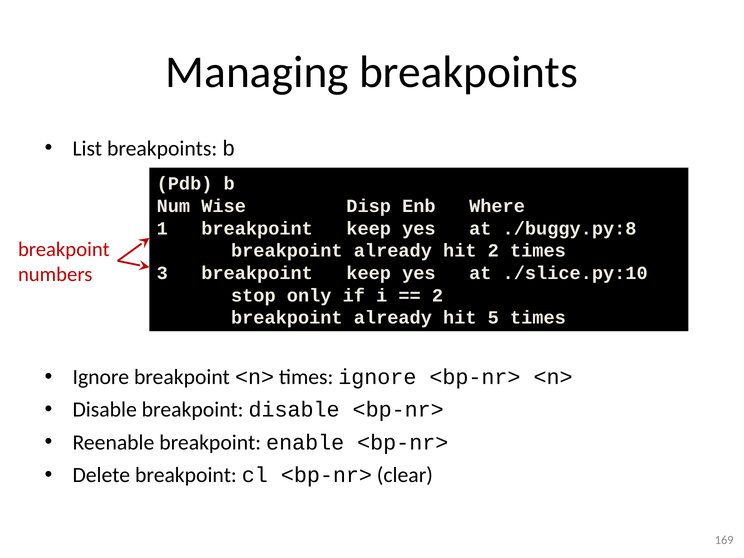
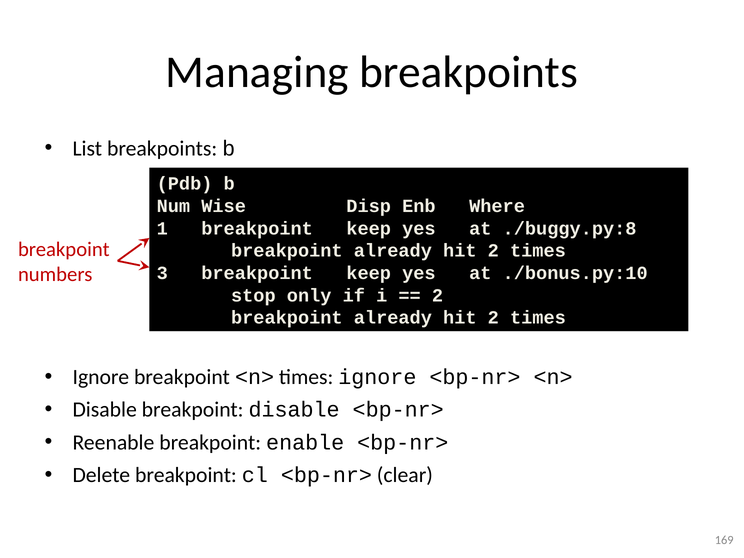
./slice.py:10: ./slice.py:10 -> ./bonus.py:10 (575, 273)
5: 5 -> 2 (493, 318)
